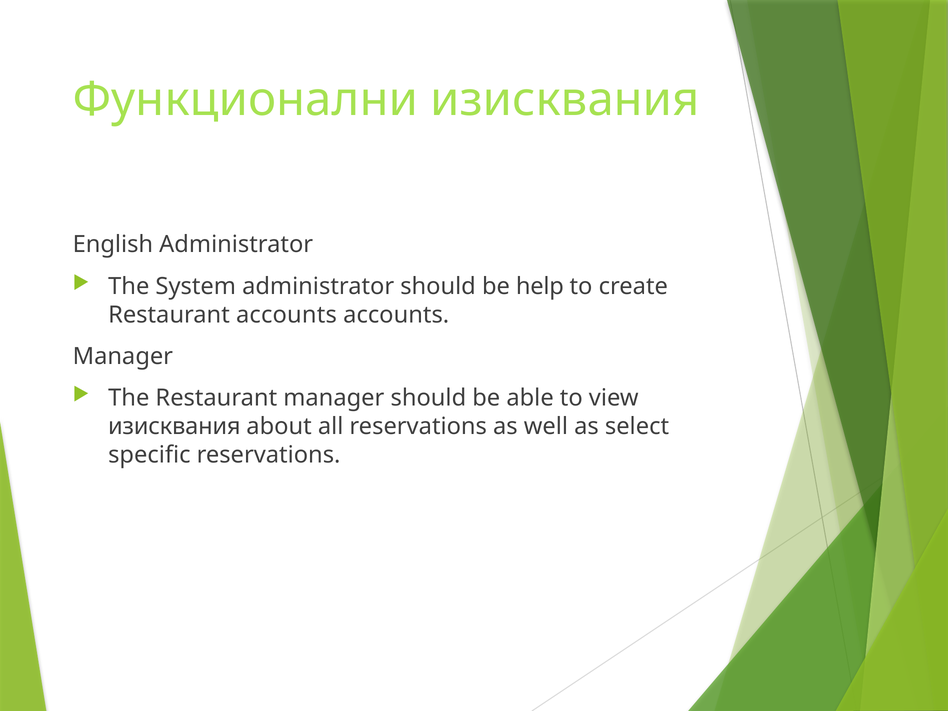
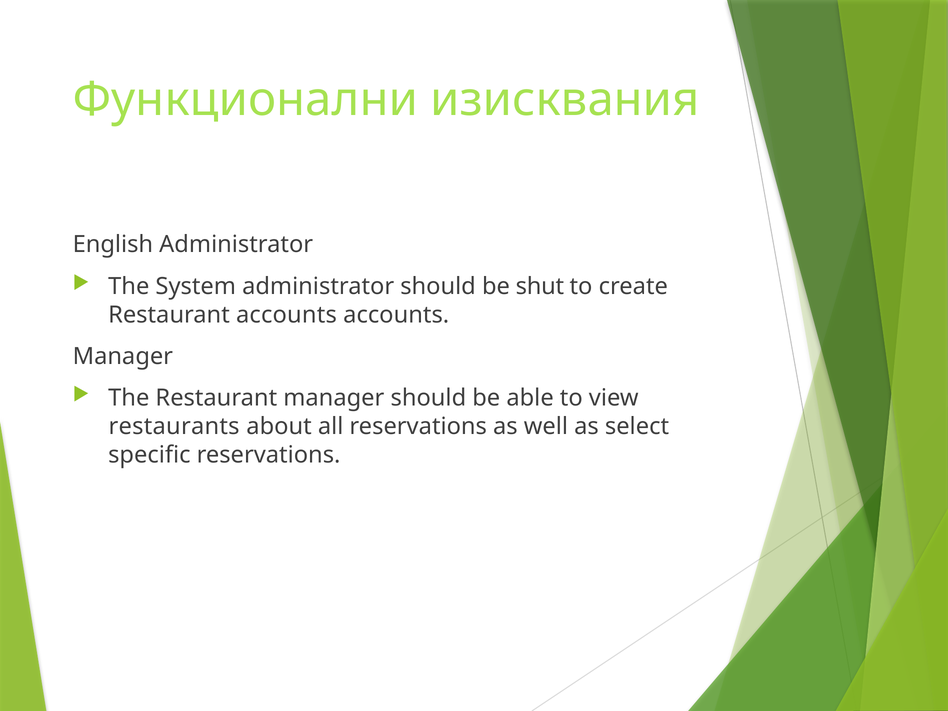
help: help -> shut (540, 286)
изисквания: изисквания -> restaurants (174, 426)
